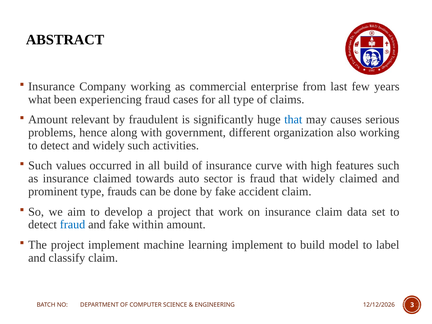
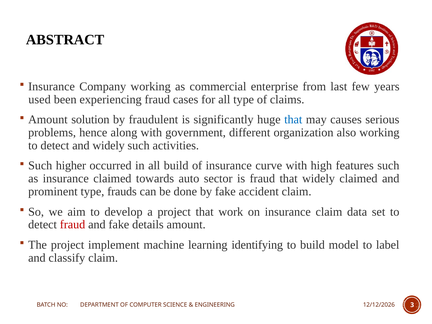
what: what -> used (40, 99)
relevant: relevant -> solution (90, 120)
values: values -> higher (71, 166)
fraud colour: blue -> red (73, 225)
within: within -> details (148, 225)
learning implement: implement -> identifying (257, 245)
